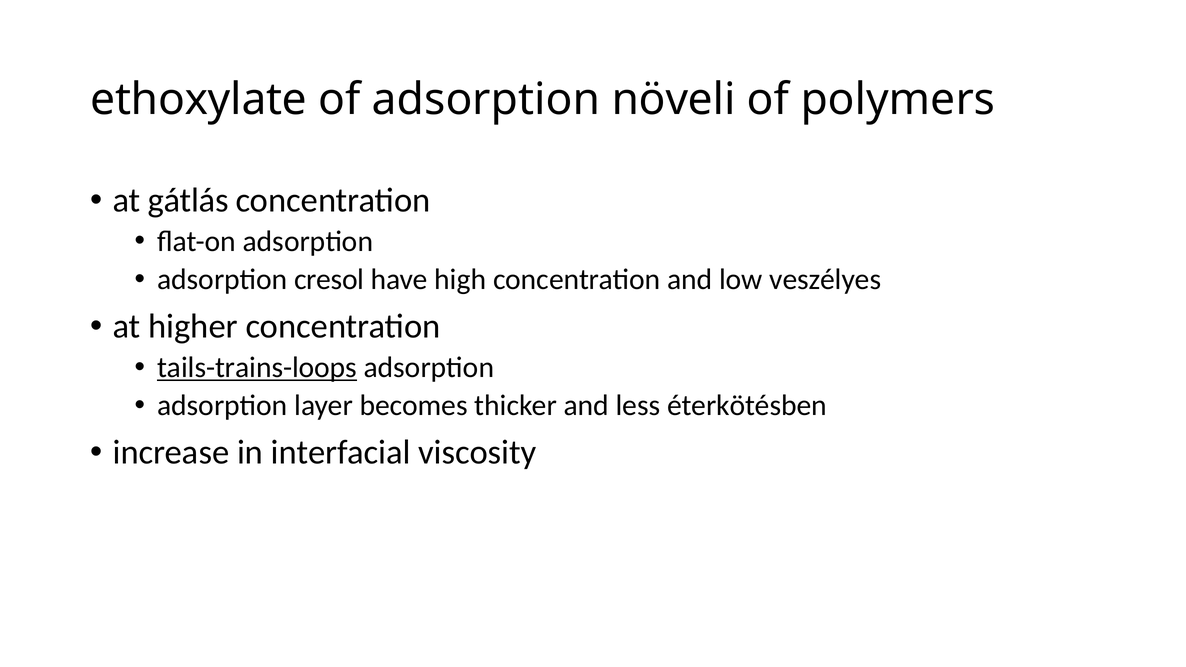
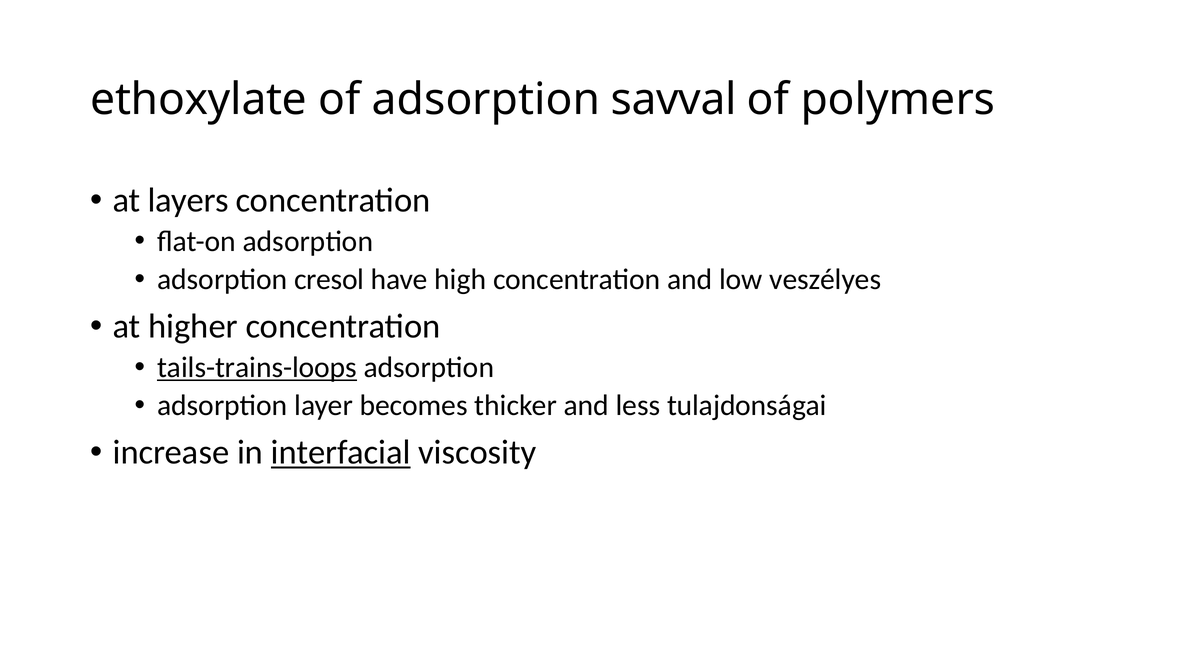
növeli: növeli -> savval (674, 100)
gátlás: gátlás -> layers (188, 201)
éterkötésben: éterkötésben -> tulajdonságai (747, 406)
interfacial underline: none -> present (341, 453)
